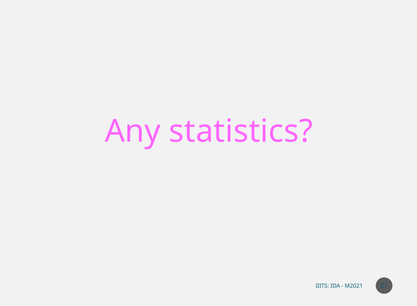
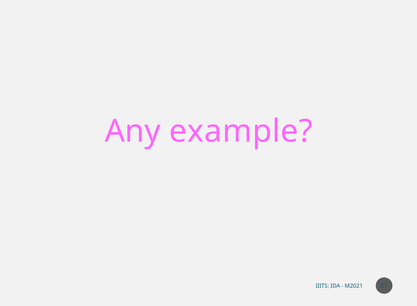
statistics: statistics -> example (241, 131)
